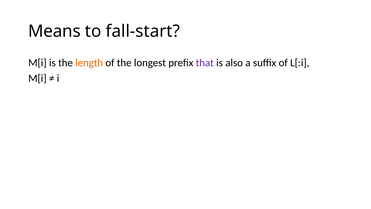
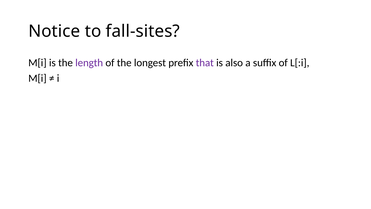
Means: Means -> Notice (54, 31)
fall-start: fall-start -> fall-sites (143, 31)
length colour: orange -> purple (89, 63)
